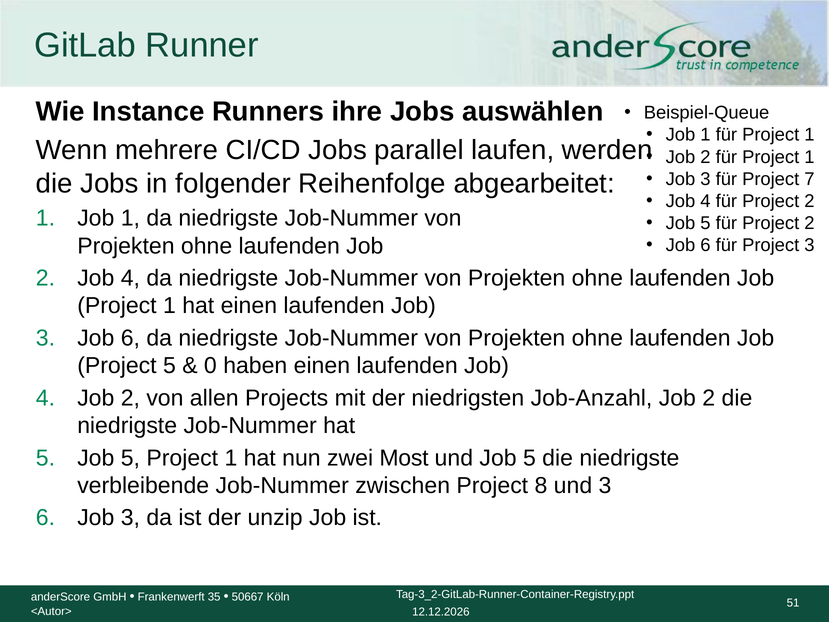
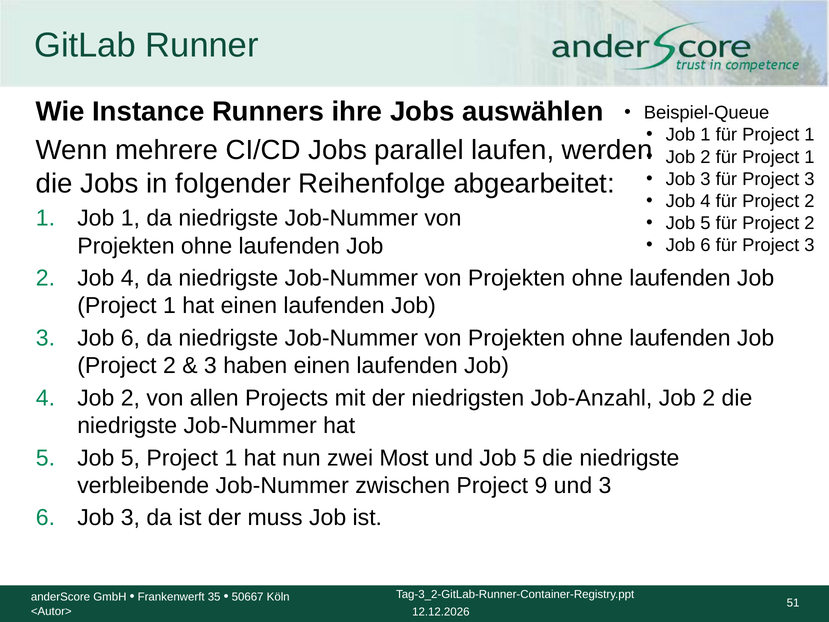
3 für Project 7: 7 -> 3 (809, 179)
5: 5 -> 2 (169, 366)
0: 0 -> 3 (210, 366)
8: 8 -> 9 (541, 485)
unzip: unzip -> muss (275, 518)
